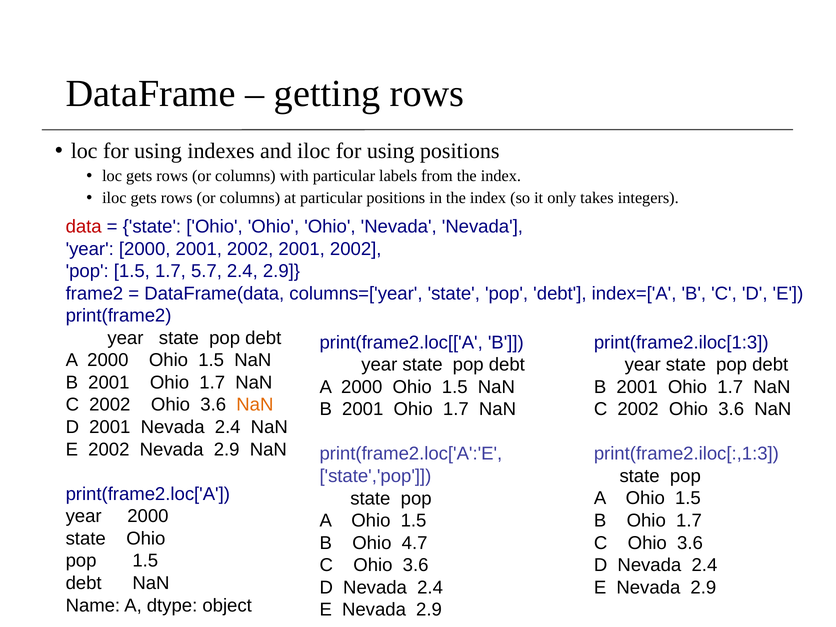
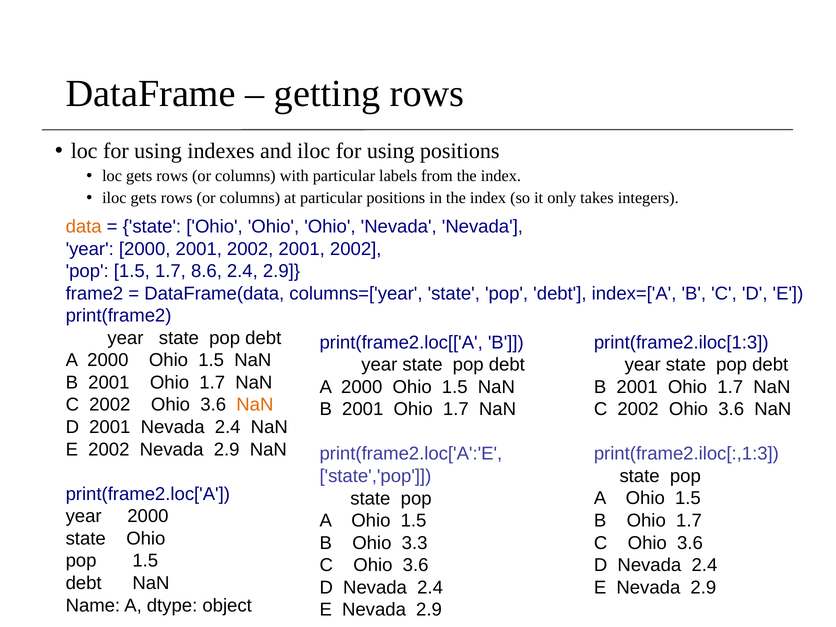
data colour: red -> orange (84, 227)
5.7: 5.7 -> 8.6 (206, 271)
4.7: 4.7 -> 3.3 (415, 543)
